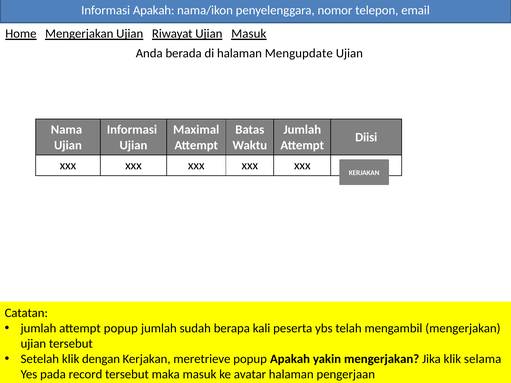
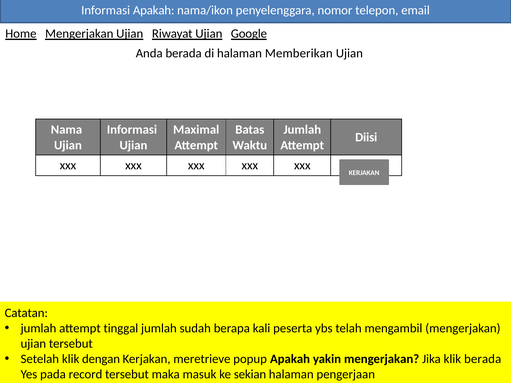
Ujian Masuk: Masuk -> Google (249, 34)
Mengupdate: Mengupdate -> Memberikan (299, 53)
attempt popup: popup -> tinggal (121, 329)
klik selama: selama -> berada (483, 359)
avatar: avatar -> sekian (250, 375)
